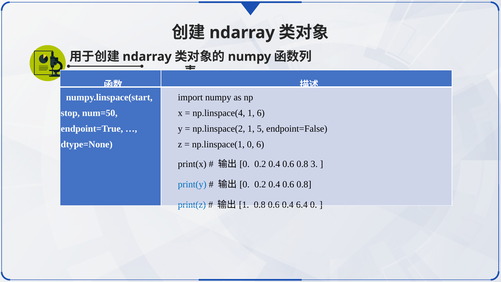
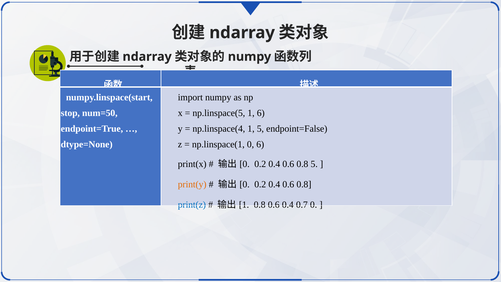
np.linspace(4: np.linspace(4 -> np.linspace(5 (219, 113)
np.linspace(2: np.linspace(2 -> np.linspace(4 (219, 129)
0.8 3: 3 -> 5 (314, 164)
print(y colour: blue -> orange (192, 184)
6.4: 6.4 -> 0.7 (302, 205)
